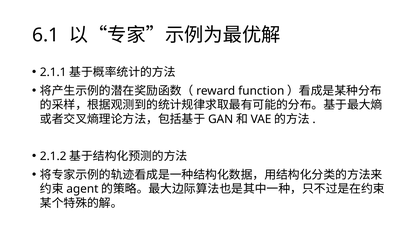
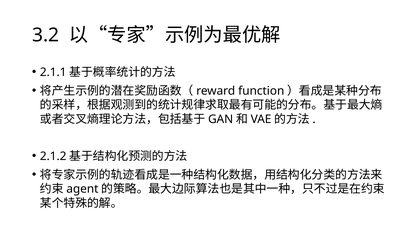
6.1: 6.1 -> 3.2 (46, 35)
